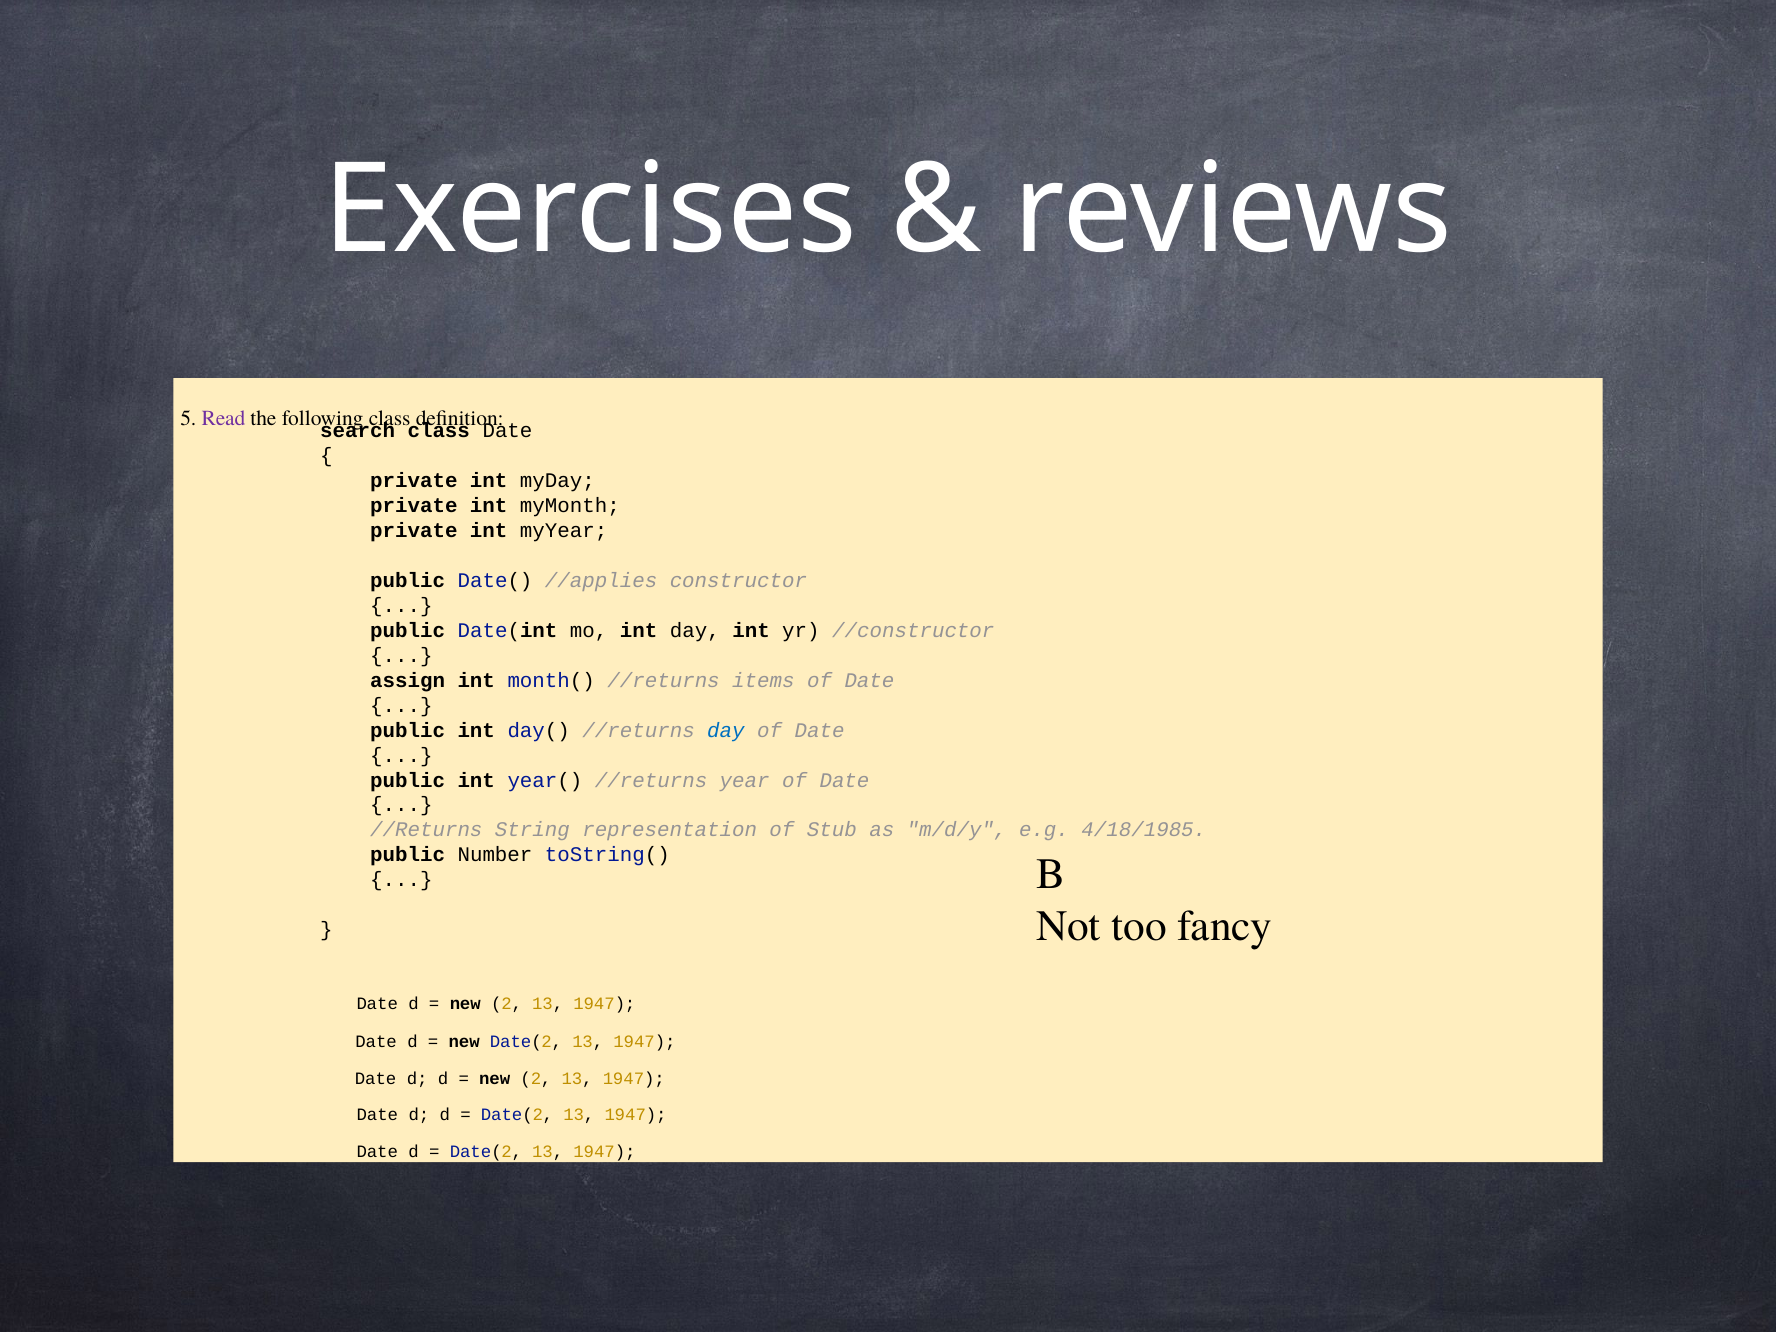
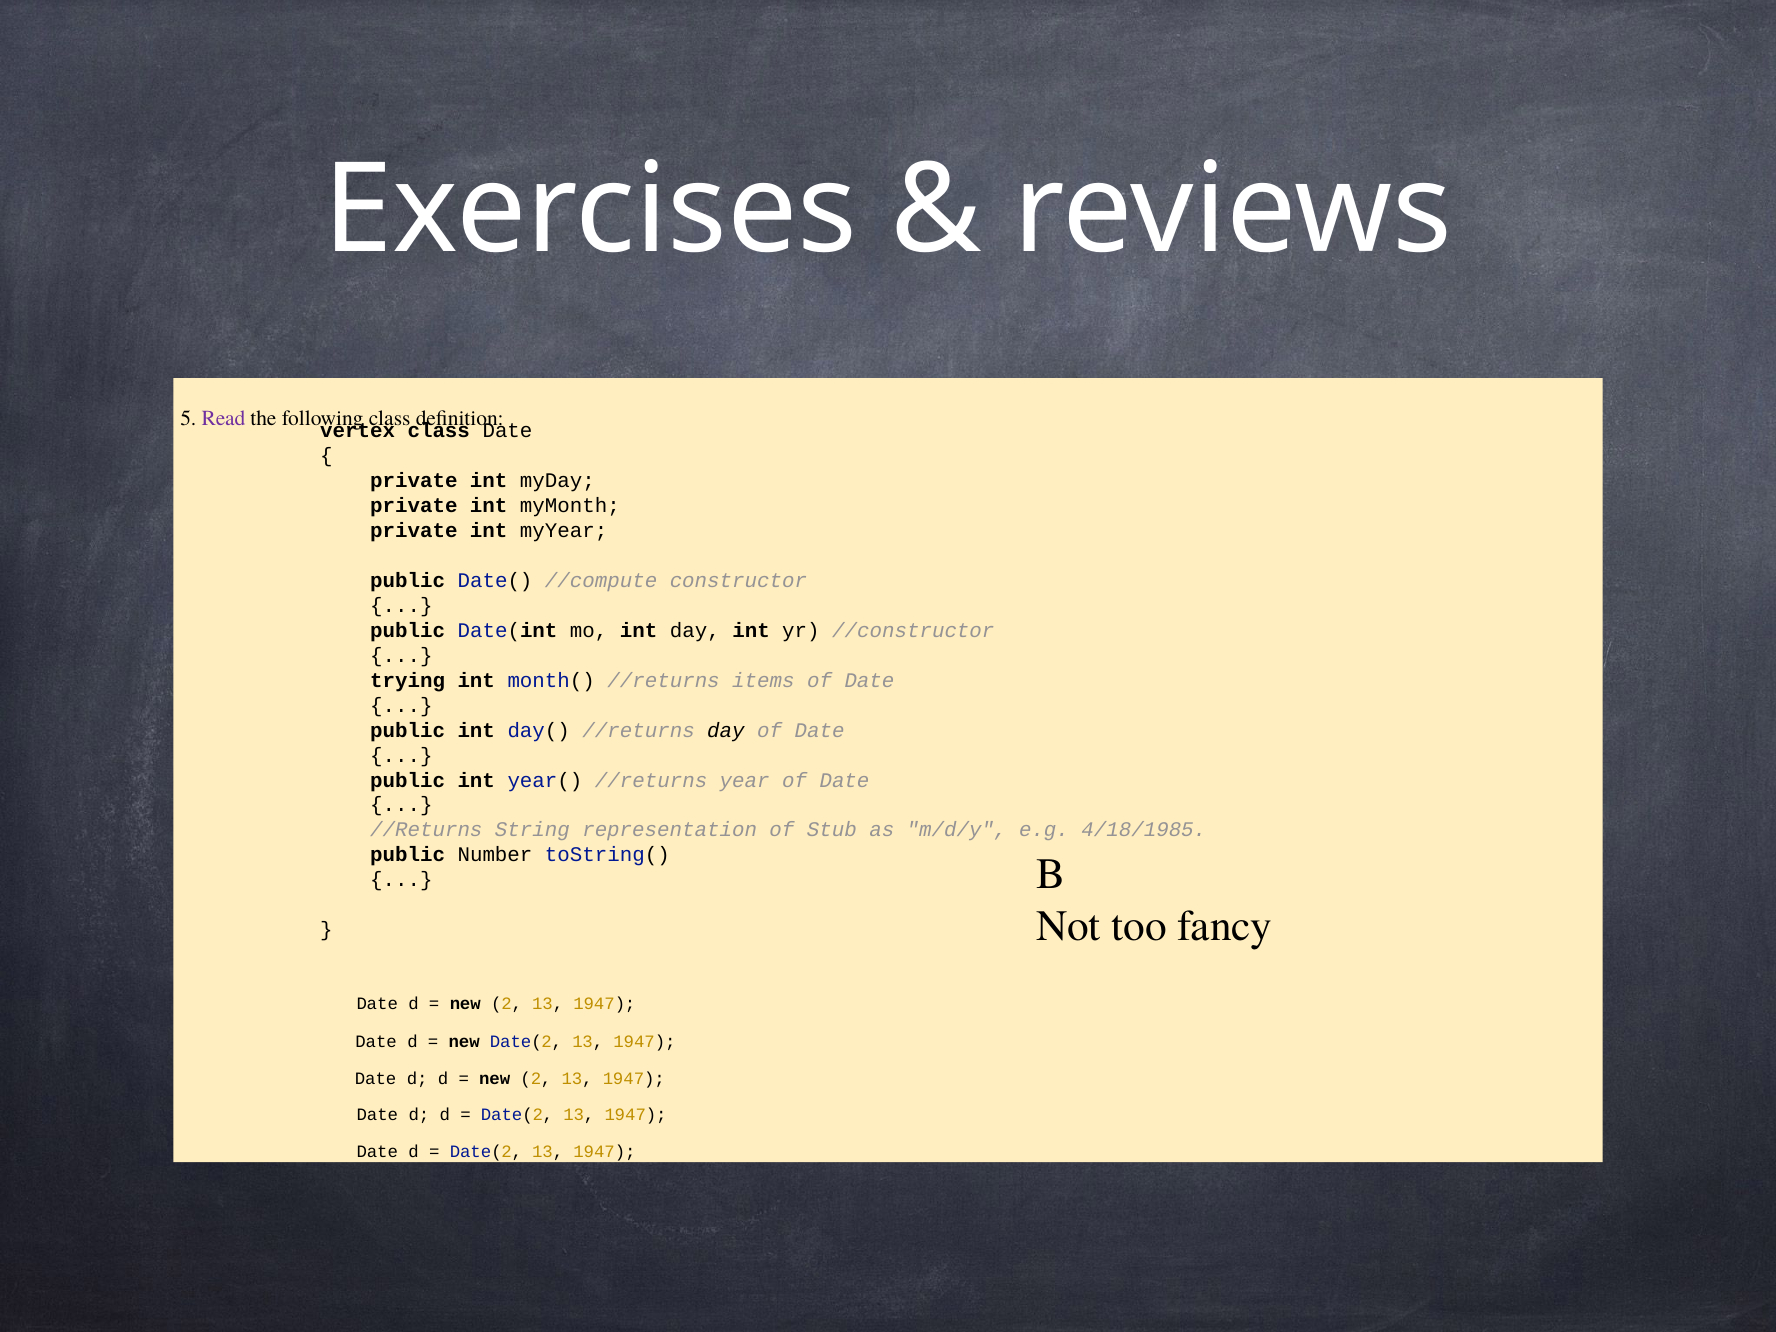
search: search -> vertex (358, 431)
//applies: //applies -> //compute (601, 580)
assign: assign -> trying (408, 680)
day colour: blue -> black (726, 730)
